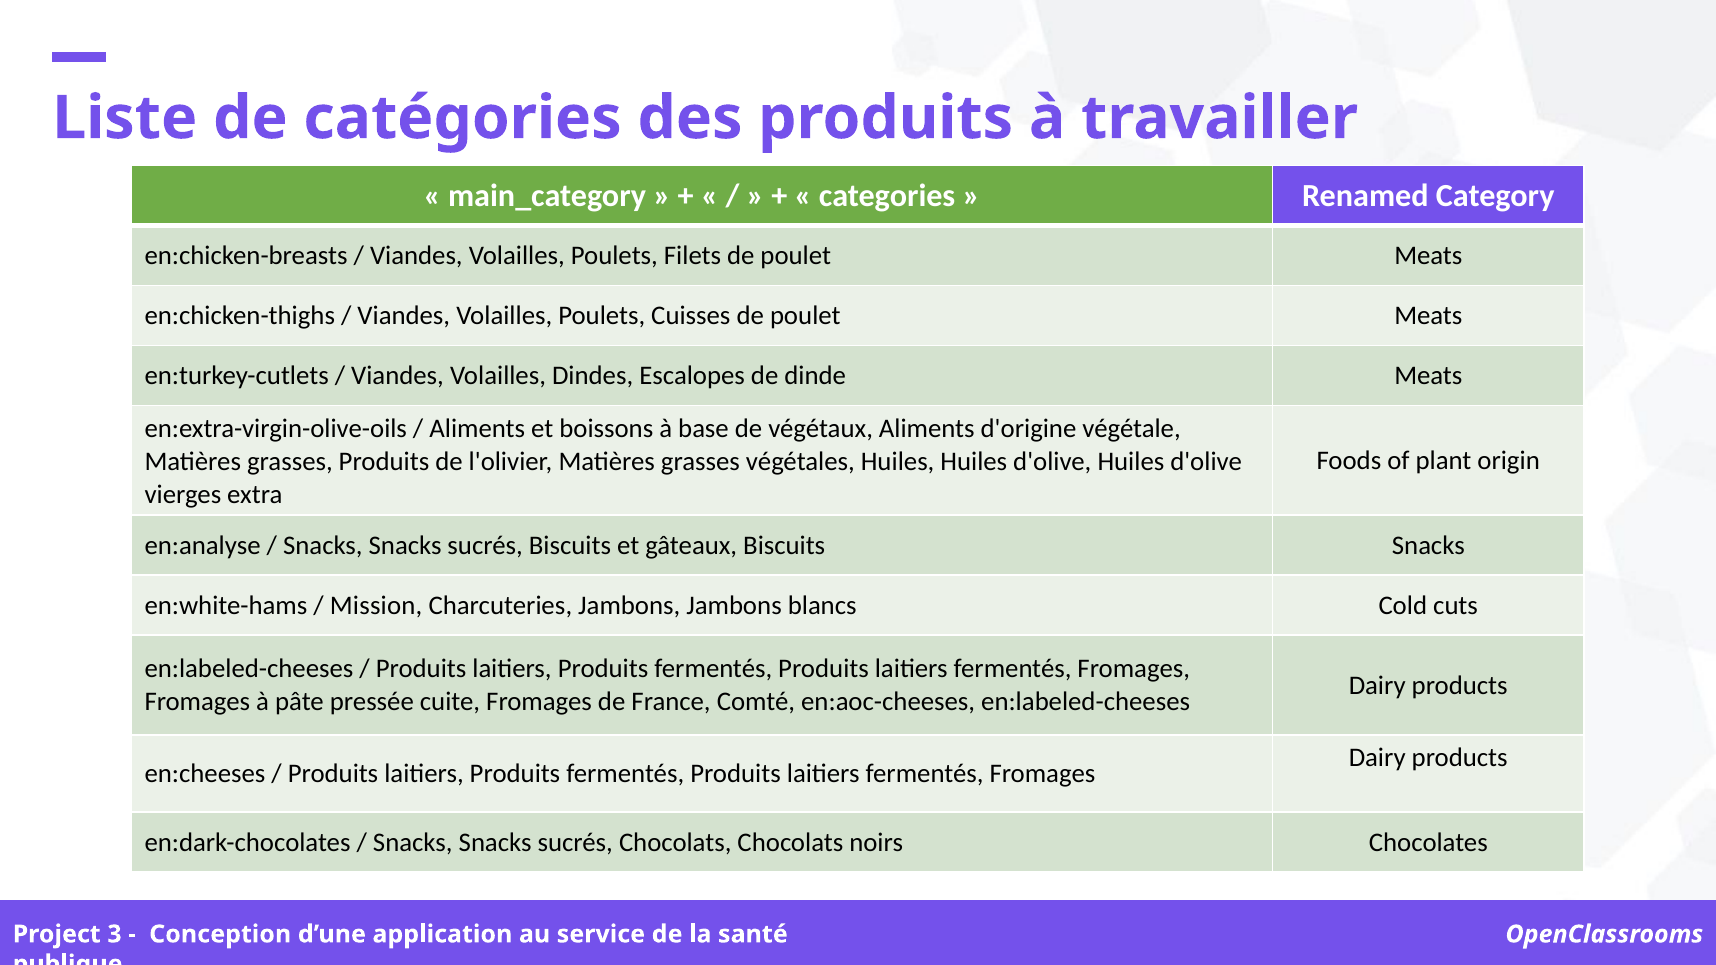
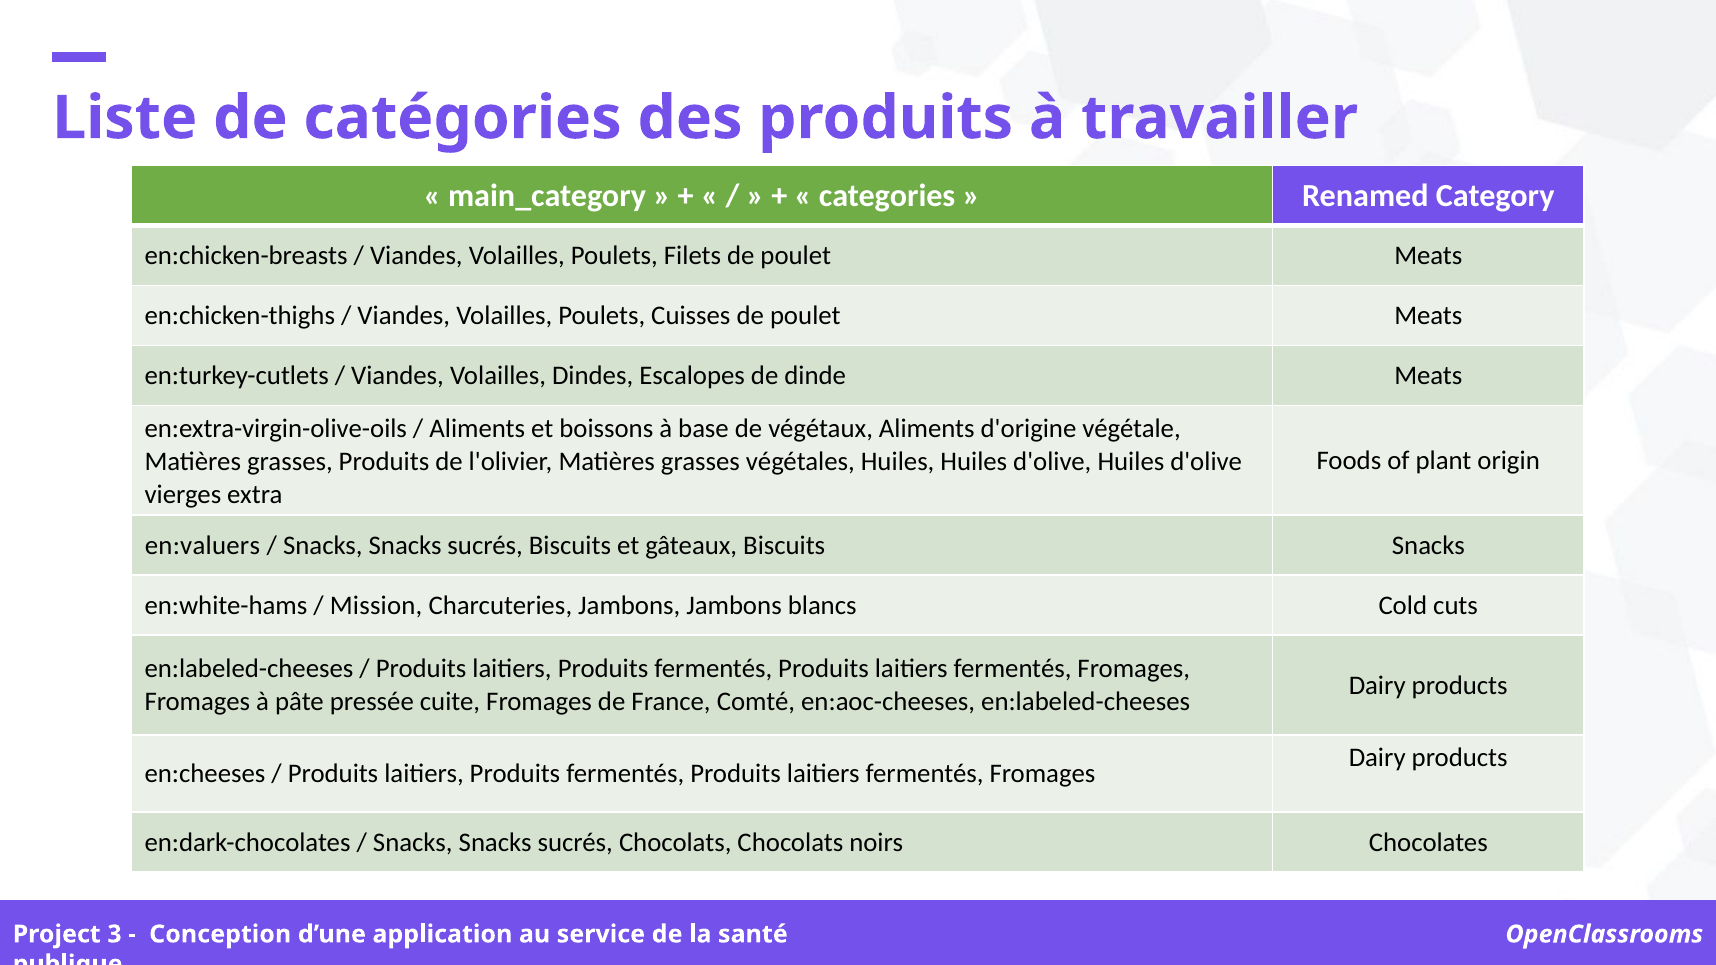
en:analyse: en:analyse -> en:valuers (202, 545)
